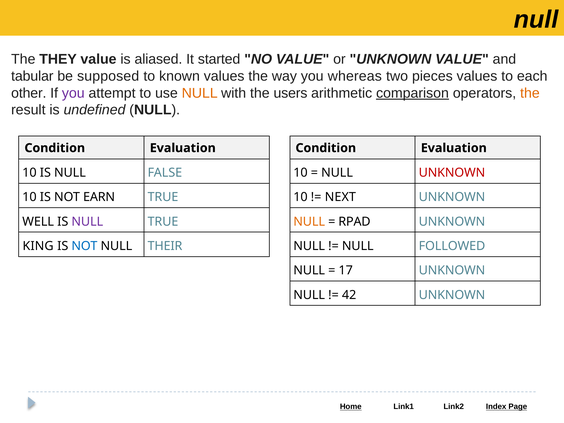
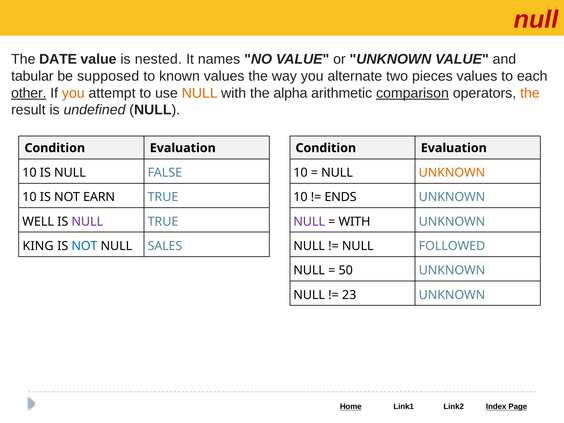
null colour: black -> red (536, 20)
THEY: THEY -> DATE (58, 59)
aliased: aliased -> nested (158, 59)
started: started -> names (219, 59)
whereas: whereas -> alternate (355, 76)
other underline: none -> present (29, 93)
you colour: purple -> orange (73, 93)
users: users -> alpha (290, 93)
UNKNOWN colour: red -> orange (452, 173)
NEXT: NEXT -> ENDS (341, 197)
NULL colour: orange -> purple (309, 222)
RPAD: RPAD -> WITH (354, 222)
THEIR: THEIR -> SALES (165, 246)
17: 17 -> 50 (346, 270)
42: 42 -> 23 (349, 295)
